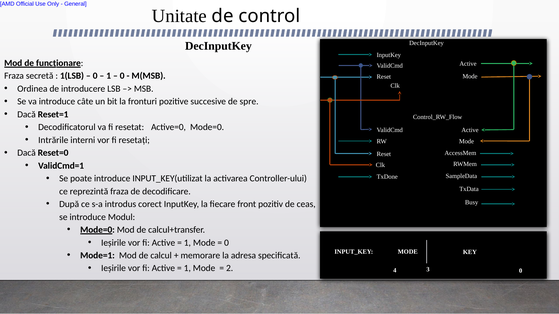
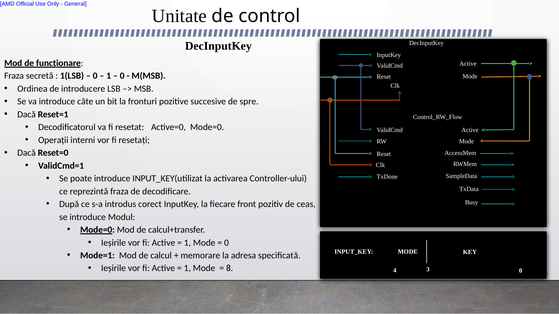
Intrările: Intrările -> Operații (53, 140)
2: 2 -> 8 (230, 269)
